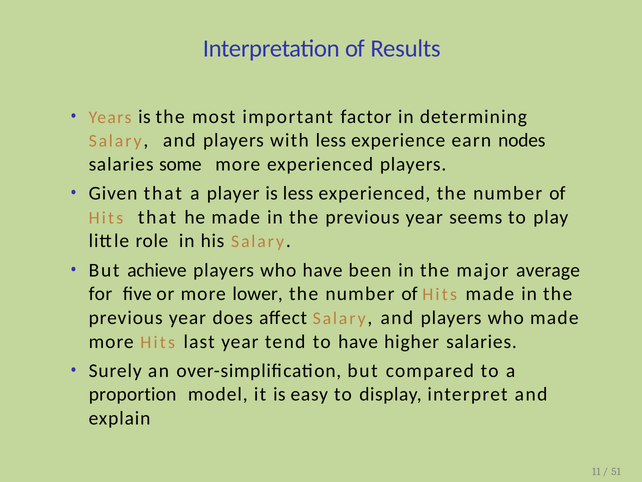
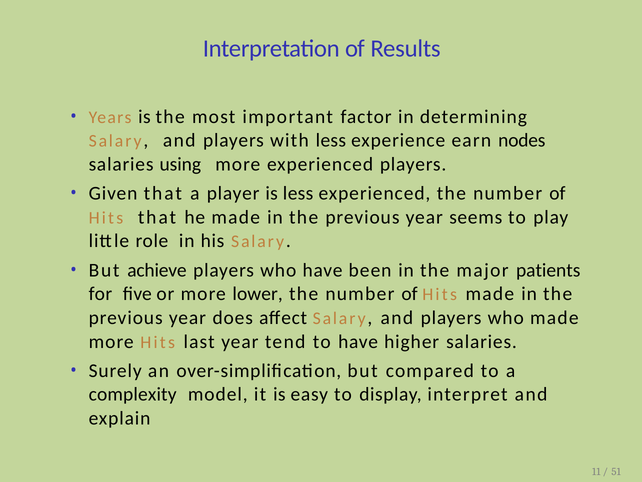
some: some -> using (180, 164)
average: average -> patients (548, 270)
proportion: proportion -> complexity (133, 394)
